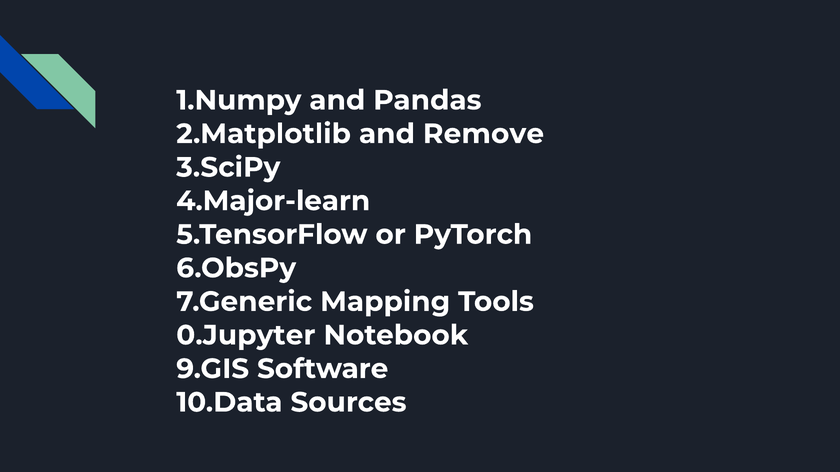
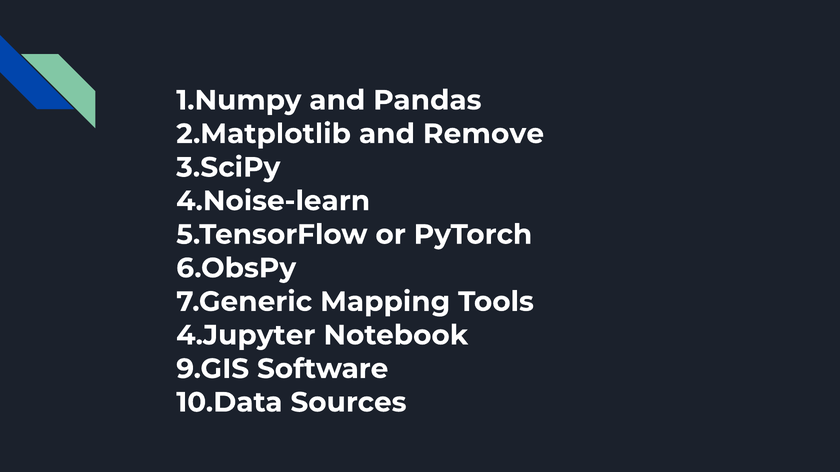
4.Major-learn: 4.Major-learn -> 4.Noise-learn (273, 201)
0.Jupyter: 0.Jupyter -> 4.Jupyter (246, 336)
